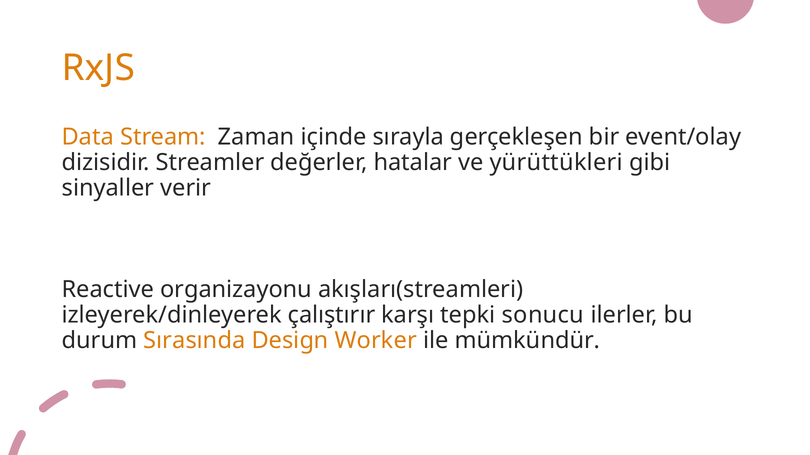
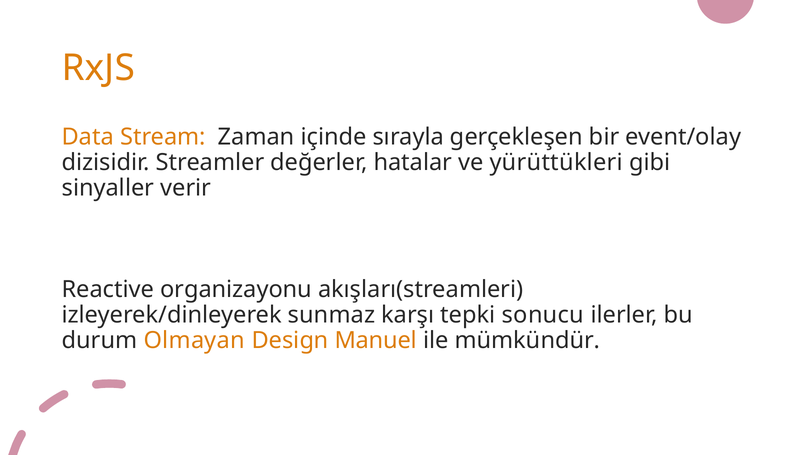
çalıştırır: çalıştırır -> sunmaz (331, 315)
Sırasında: Sırasında -> Olmayan (194, 341)
Worker: Worker -> Manuel (376, 341)
